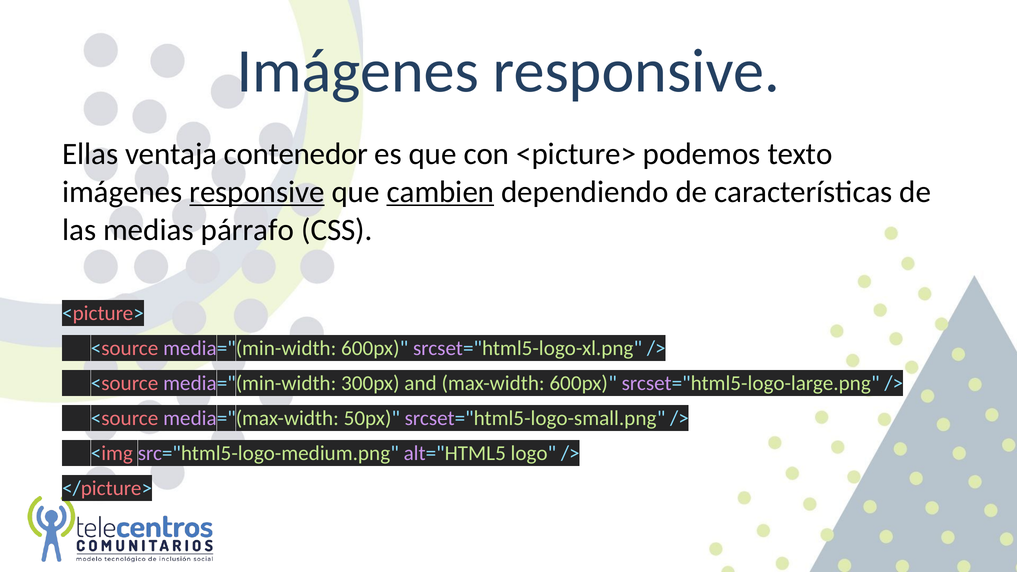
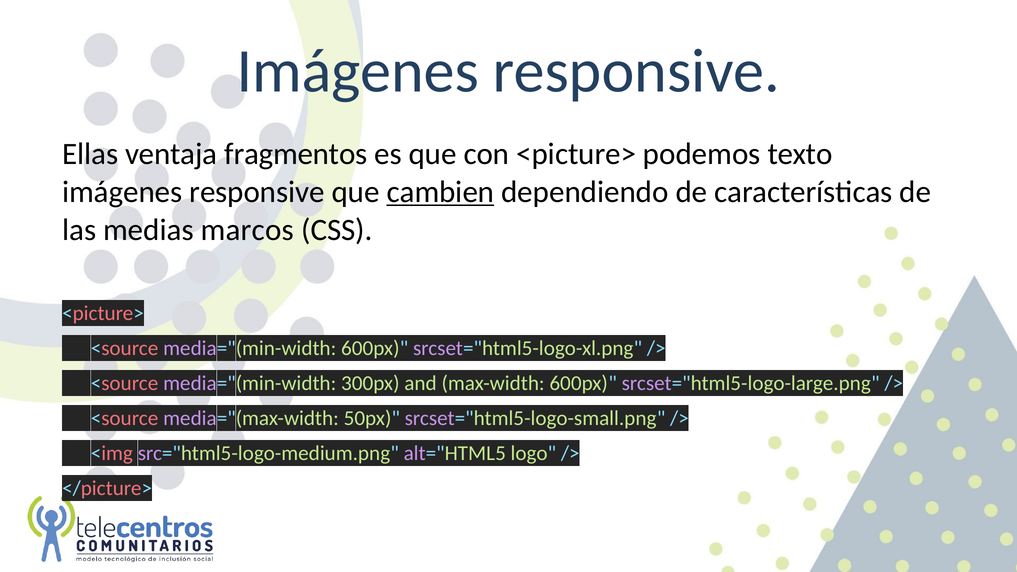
contenedor: contenedor -> fragmentos (296, 154)
responsive underline: present -> none (257, 192)
párrafo: párrafo -> marcos (247, 230)
